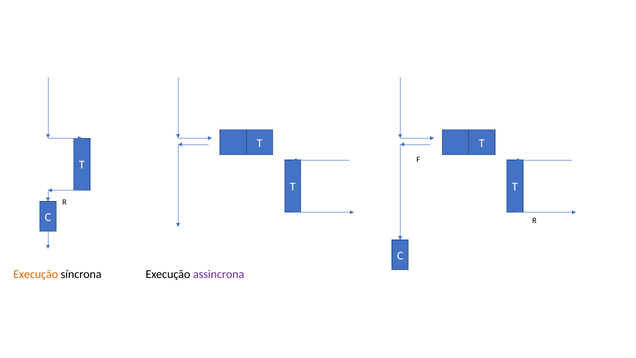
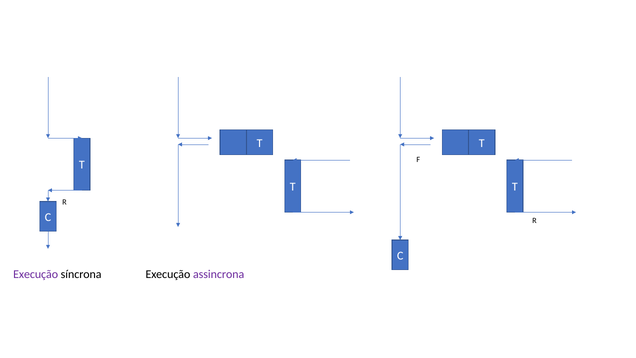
Execução colour: orange -> purple (36, 274)
